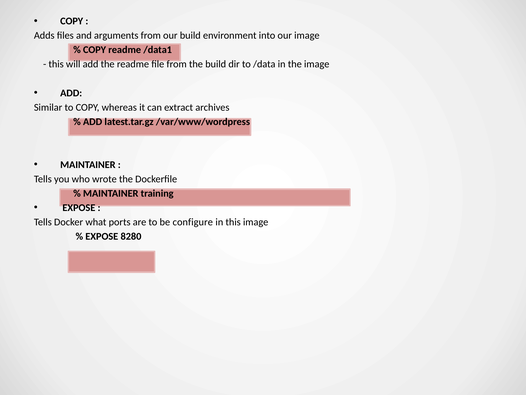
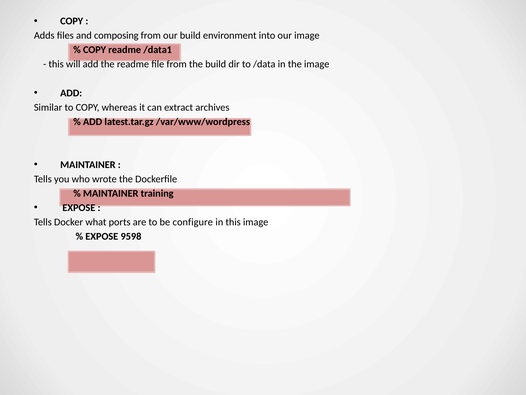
arguments: arguments -> composing (116, 36)
8280: 8280 -> 9598 (131, 236)
